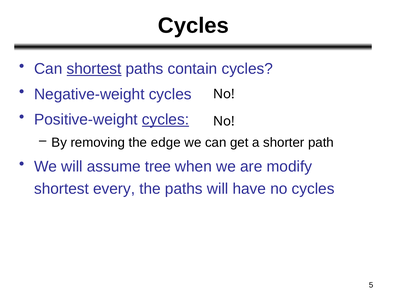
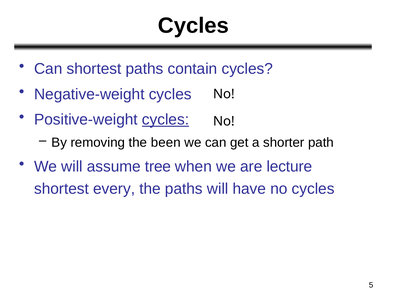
shortest underline: present -> none (94, 69)
edge: edge -> been (166, 142)
modify: modify -> lecture (289, 166)
